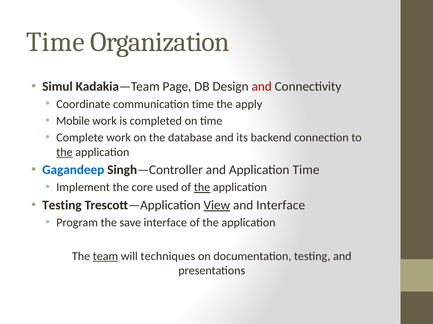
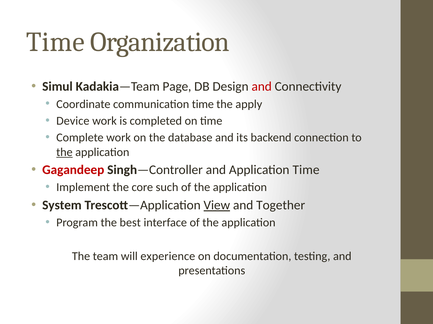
Mobile: Mobile -> Device (73, 121)
Gagandeep colour: blue -> red (73, 170)
used: used -> such (167, 188)
the underline: present -> none (202, 188)
Testing: Testing -> System (62, 206)
and Interface: Interface -> Together (281, 206)
save: save -> best (130, 223)
team underline: present -> none (105, 257)
techniques: techniques -> experience (168, 257)
